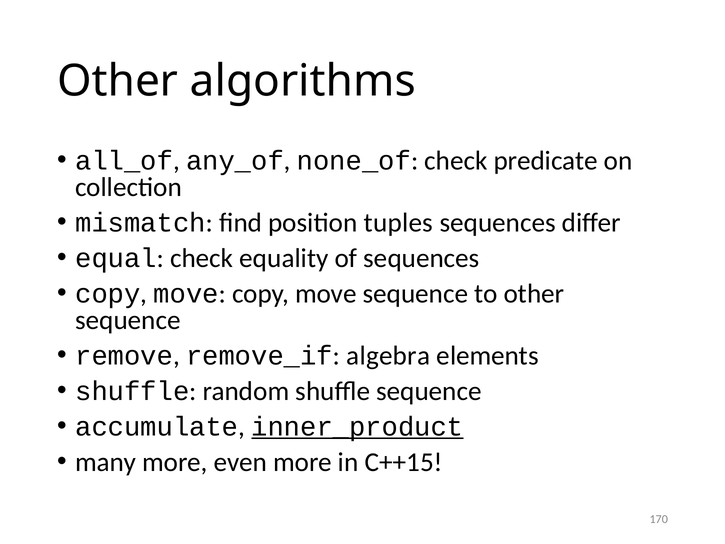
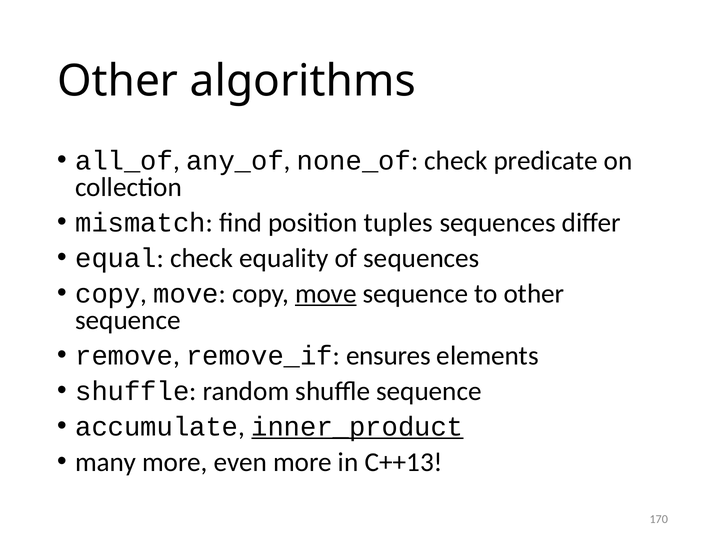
move underline: none -> present (326, 294)
algebra: algebra -> ensures (388, 355)
C++15: C++15 -> C++13 (404, 462)
